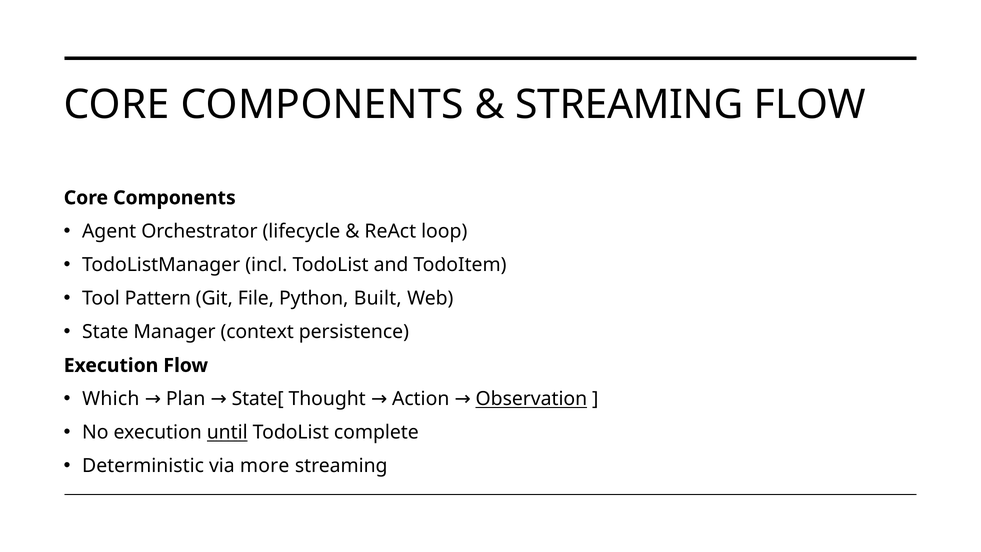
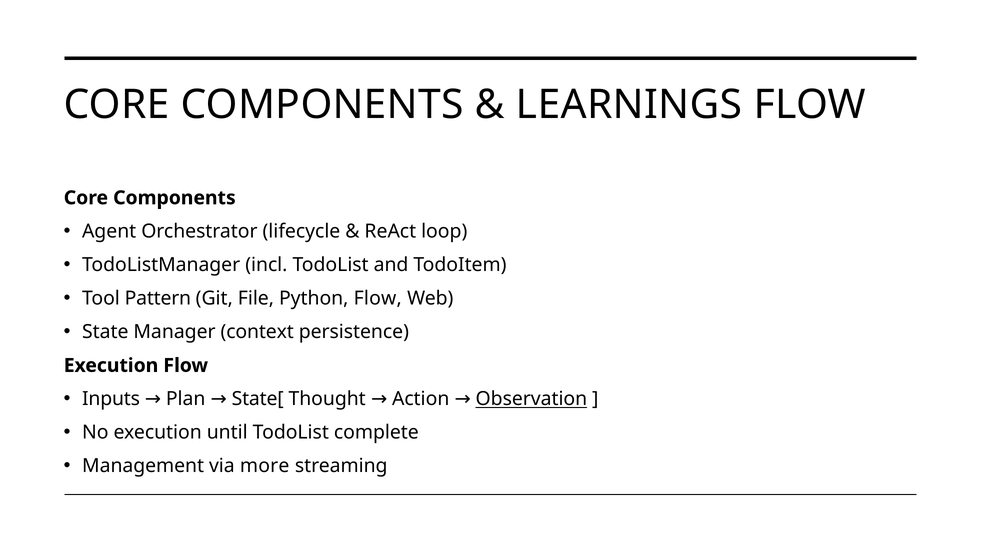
STREAMING: STREAMING -> LEARNINGS (629, 105)
Python Built: Built -> Flow (378, 298)
Which: Which -> Inputs (111, 399)
until underline: present -> none (227, 432)
Deterministic: Deterministic -> Management (143, 466)
